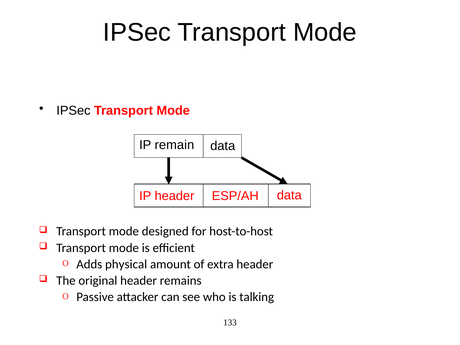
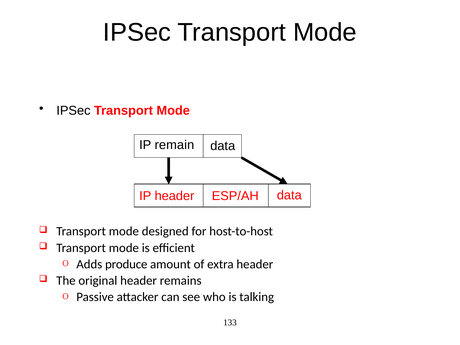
physical: physical -> produce (126, 264)
